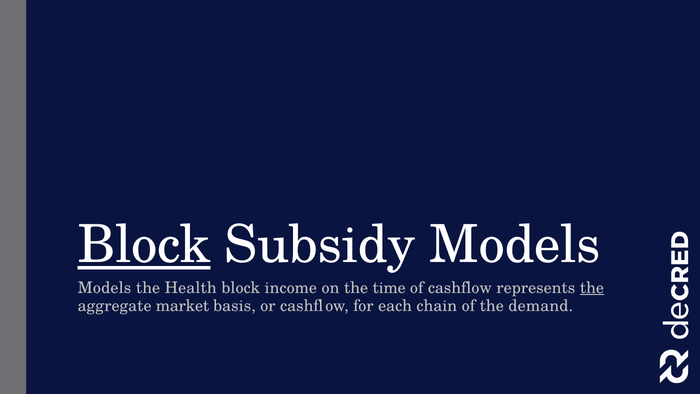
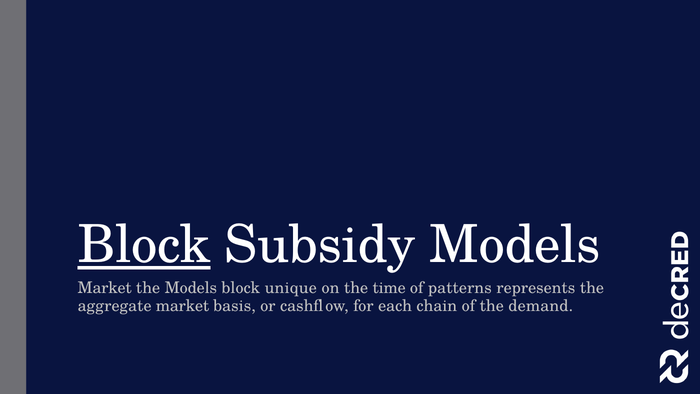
Models: Models -> Market (105, 288)
the Health: Health -> Models (191, 288)
income: income -> unique (291, 288)
of cashflow: cashflow -> patterns (460, 288)
the underline: present -> none (592, 288)
